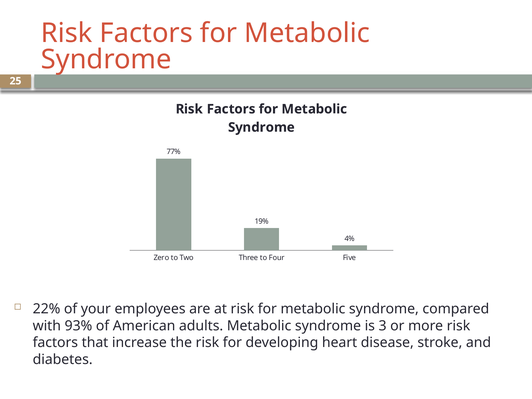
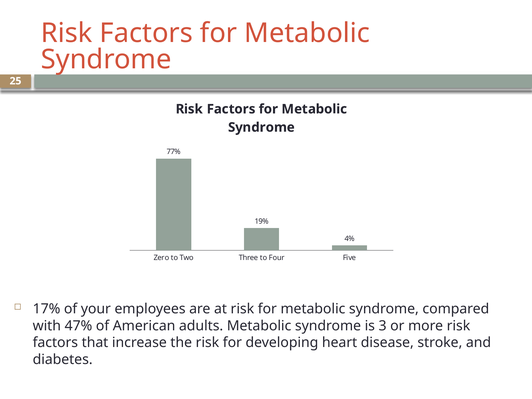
22%: 22% -> 17% (47, 309)
93%: 93% -> 47% (78, 326)
